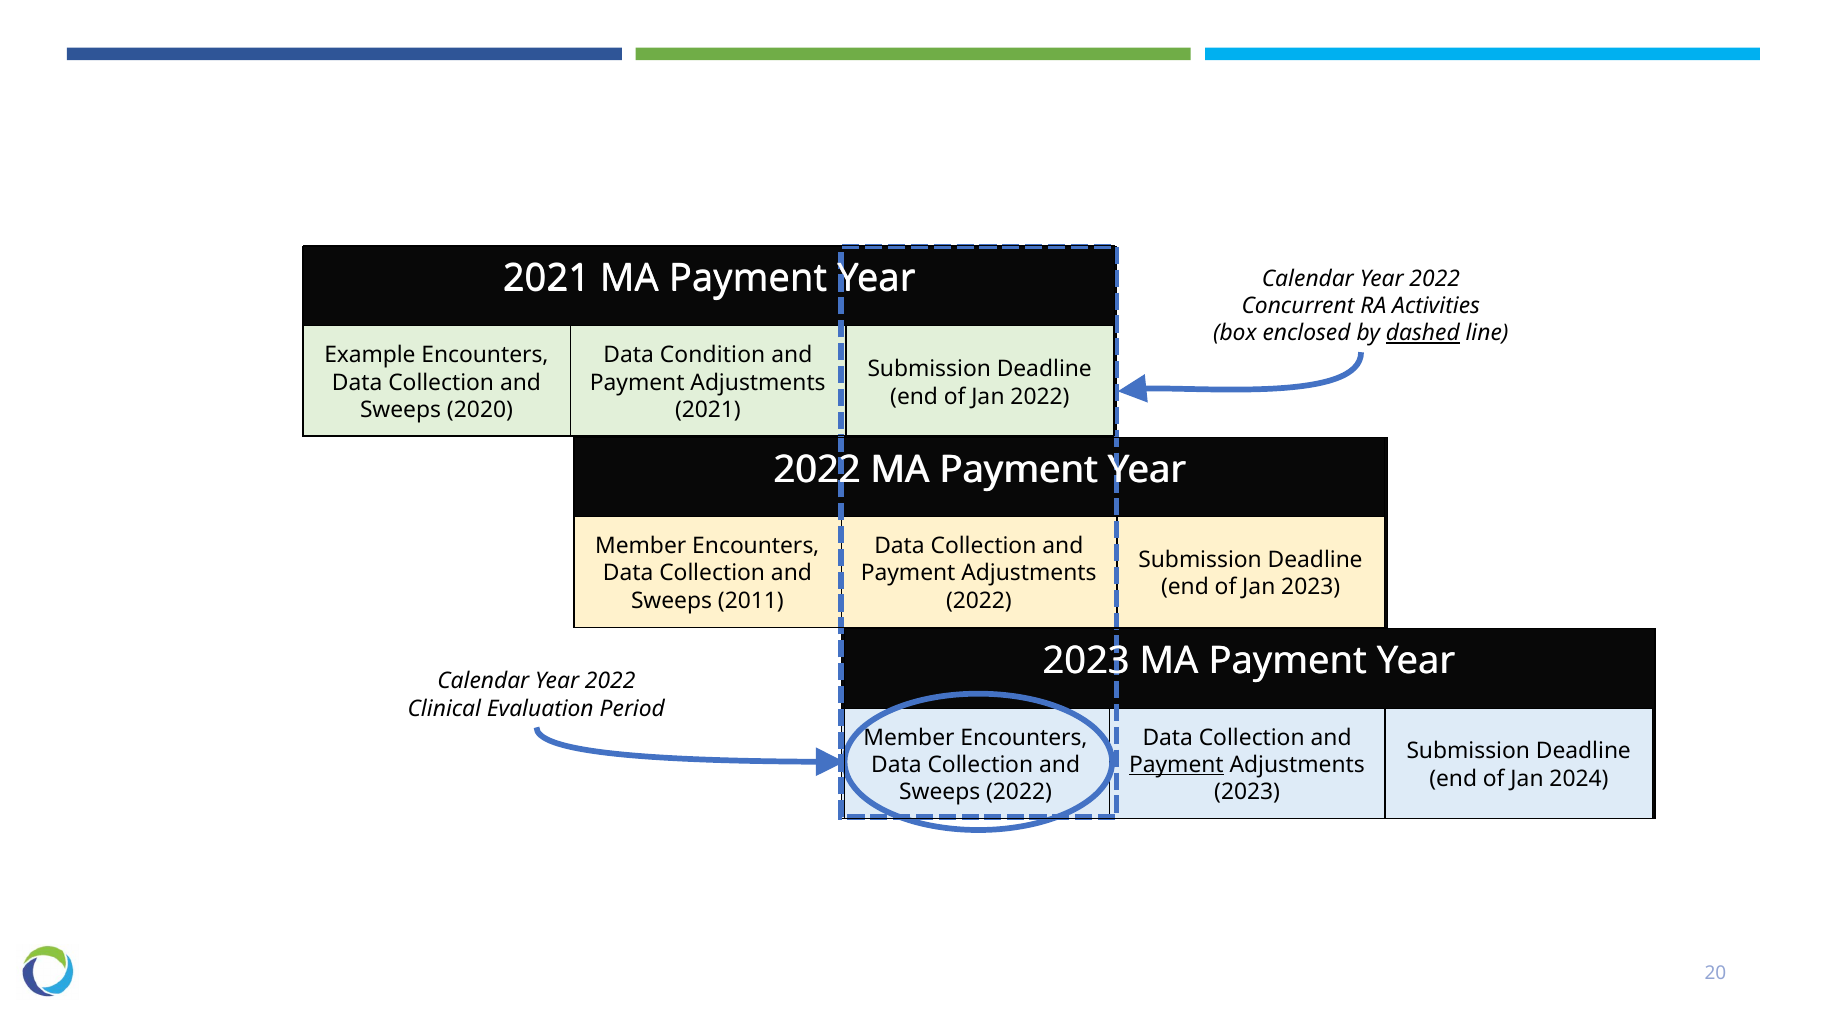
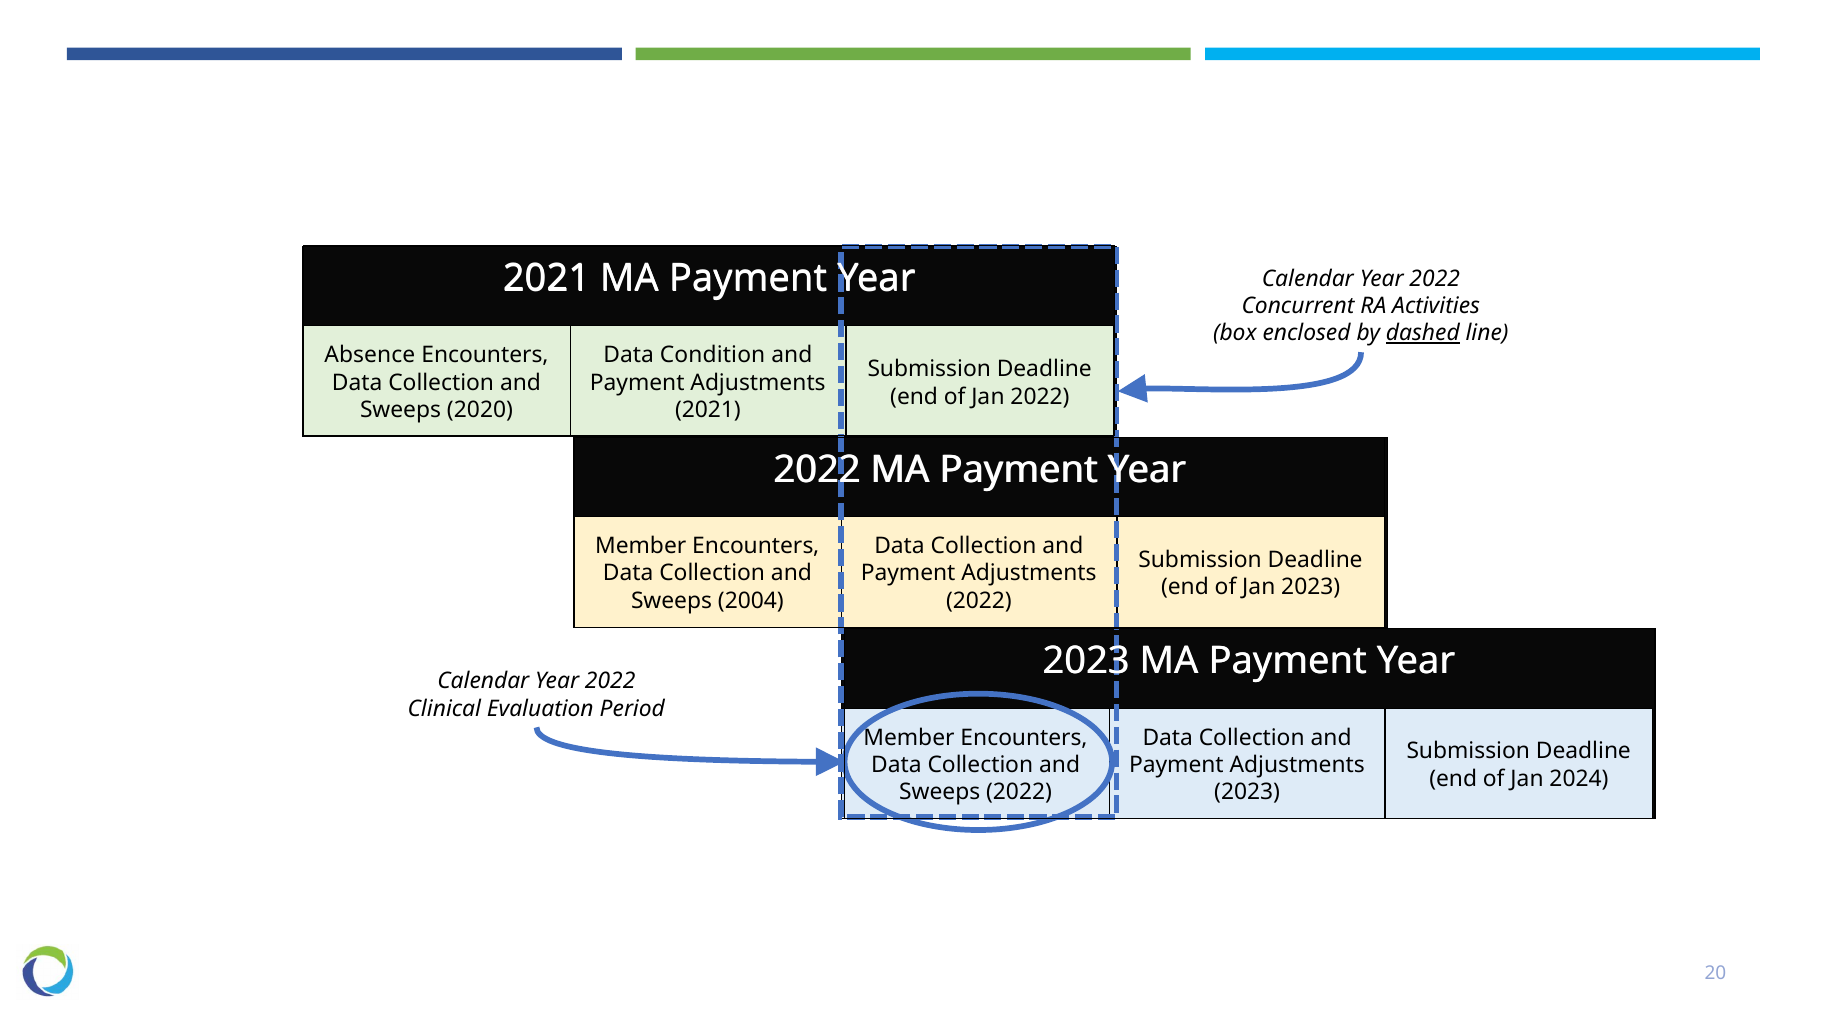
Example: Example -> Absence (370, 356)
2011: 2011 -> 2004 (751, 601)
Payment underline: present -> none (1176, 765)
